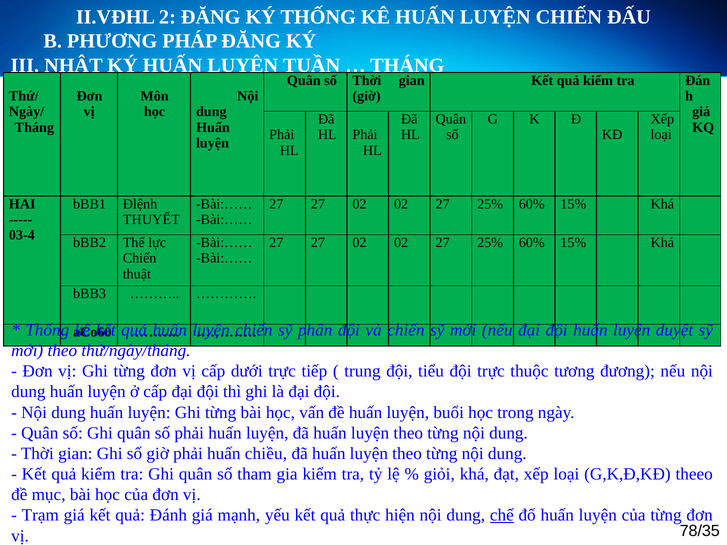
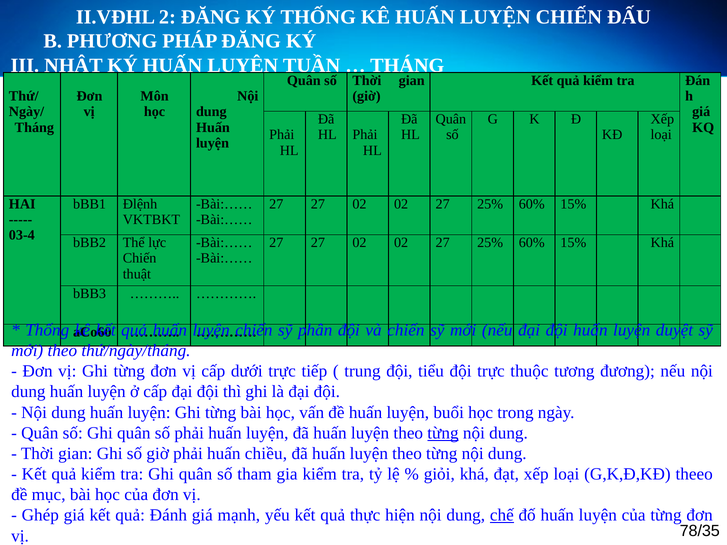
THUYẾT: THUYẾT -> VKTBKT (151, 220)
từng underline: none -> present (443, 433)
Trạm: Trạm -> Ghép (40, 516)
